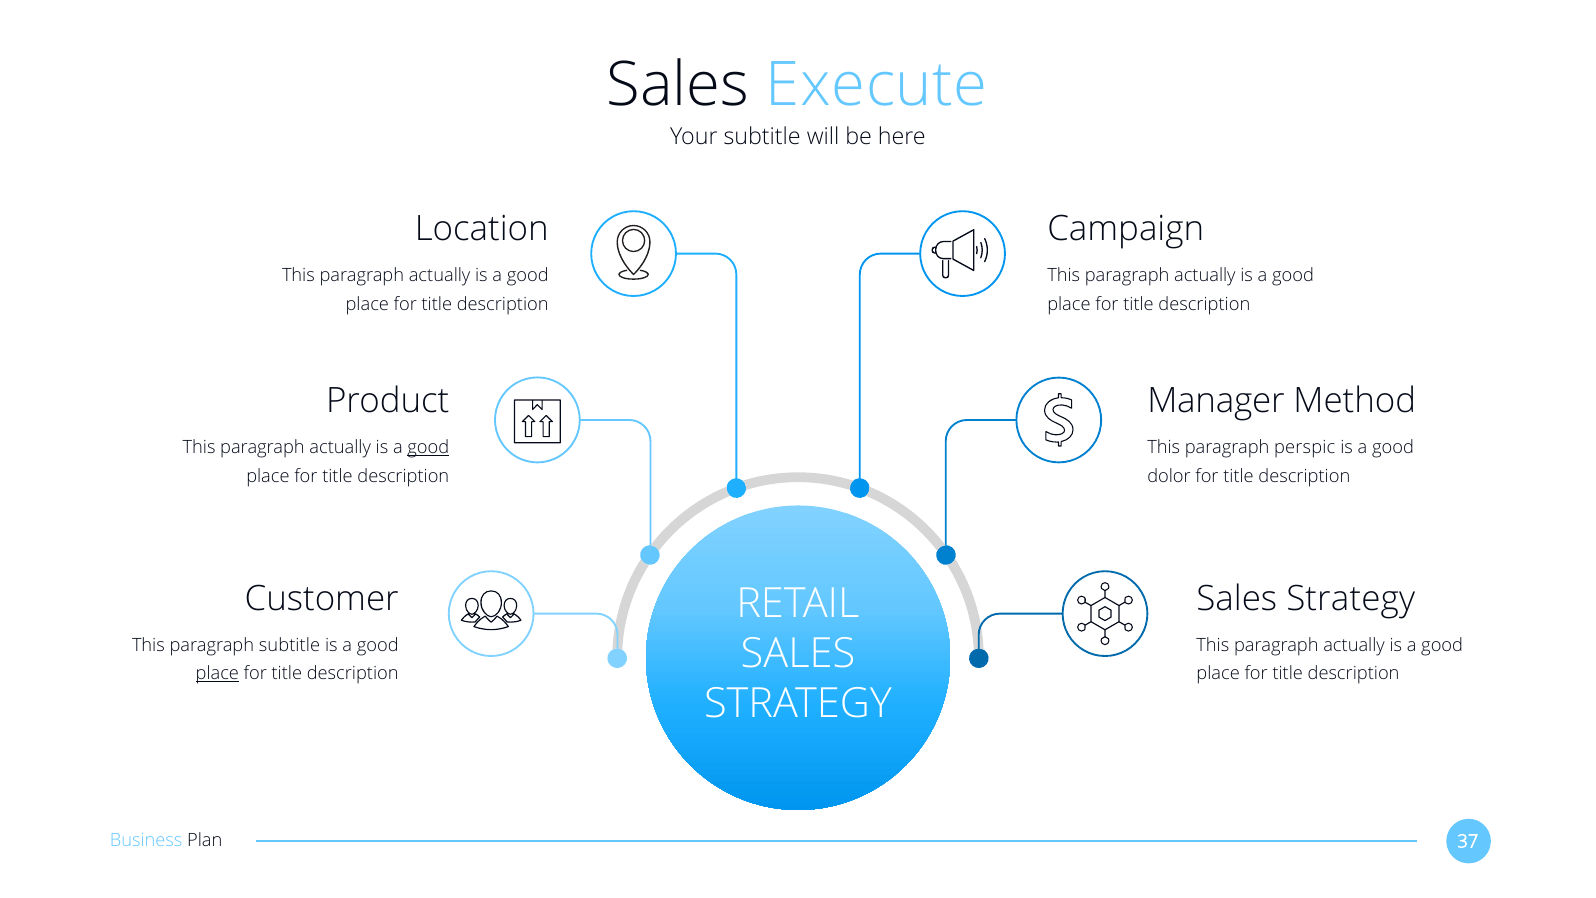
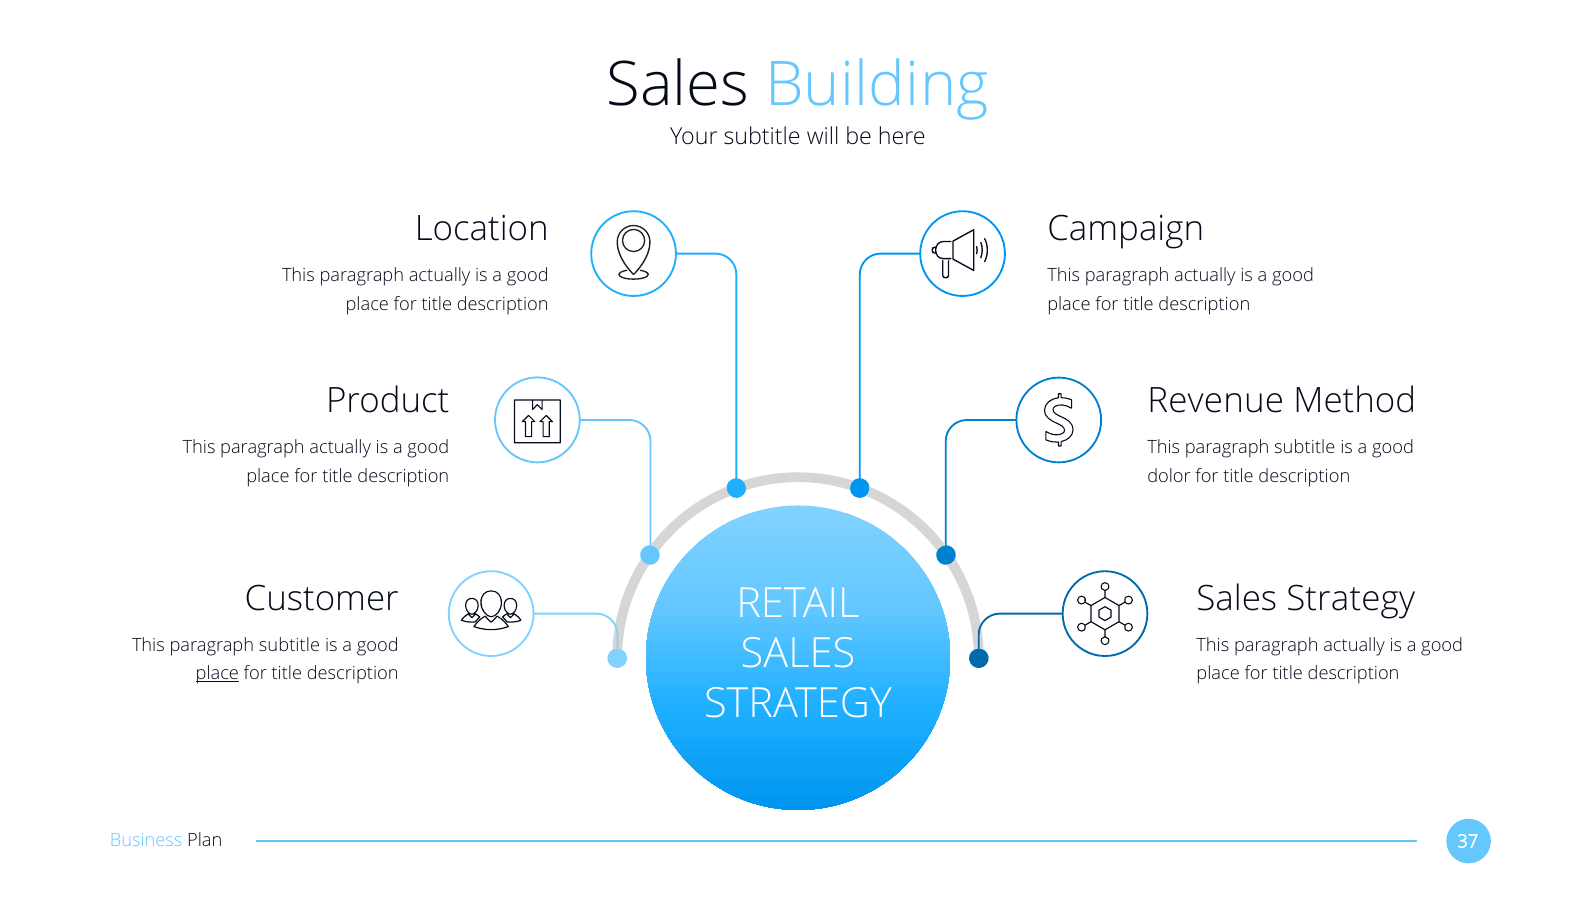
Execute: Execute -> Building (877, 85)
Manager: Manager -> Revenue (1216, 401)
good underline: present -> none (428, 447)
perspic: perspic -> subtitle (1305, 447)
